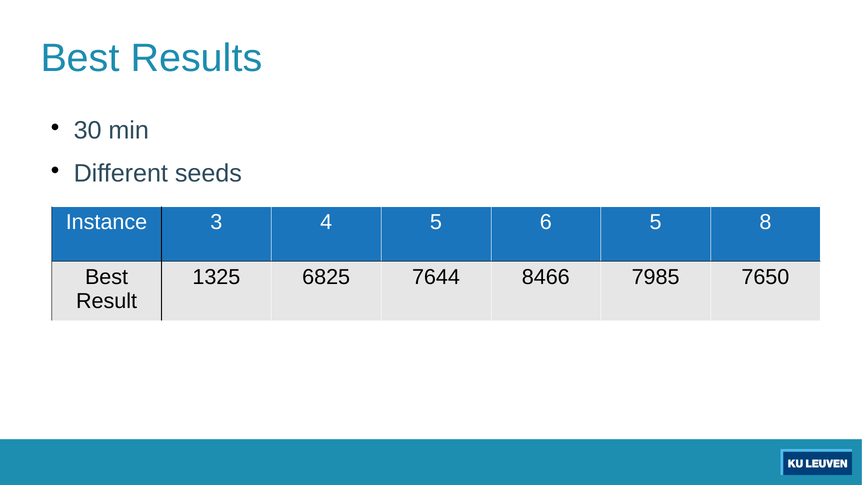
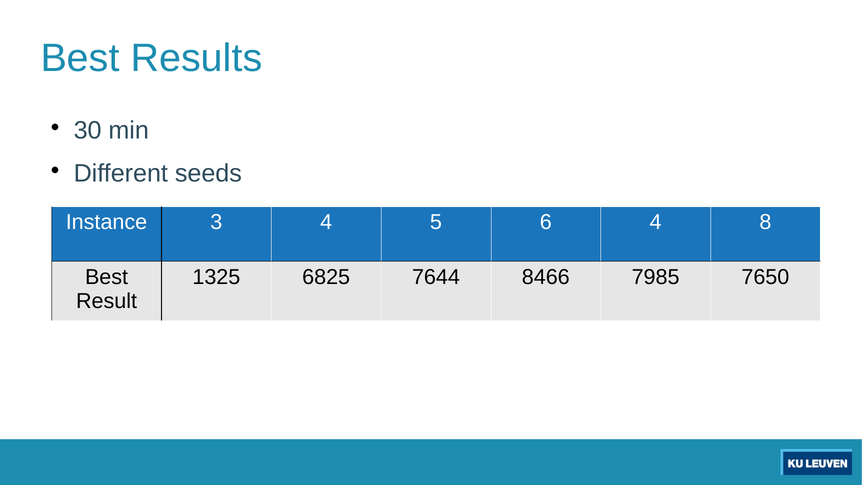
6 5: 5 -> 4 (656, 222)
